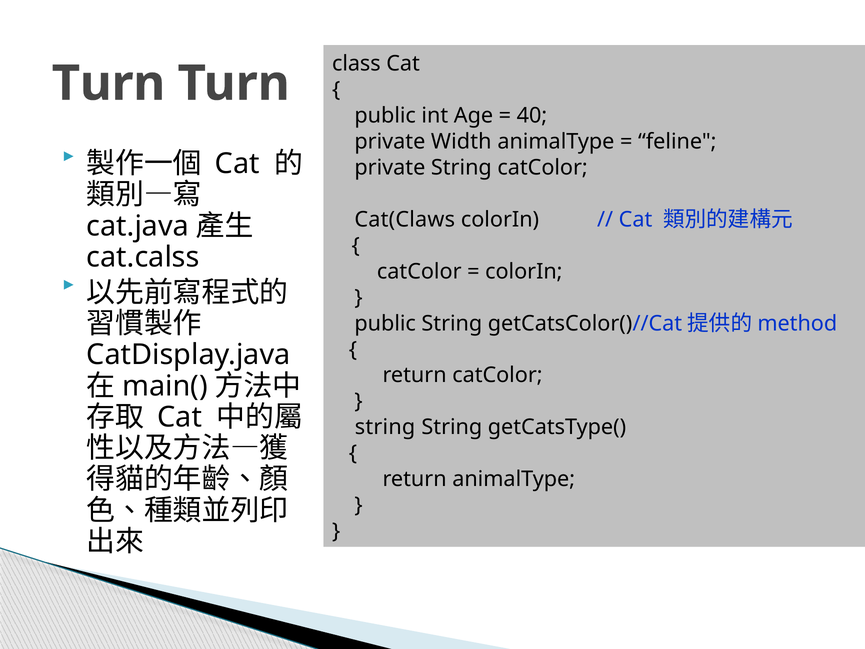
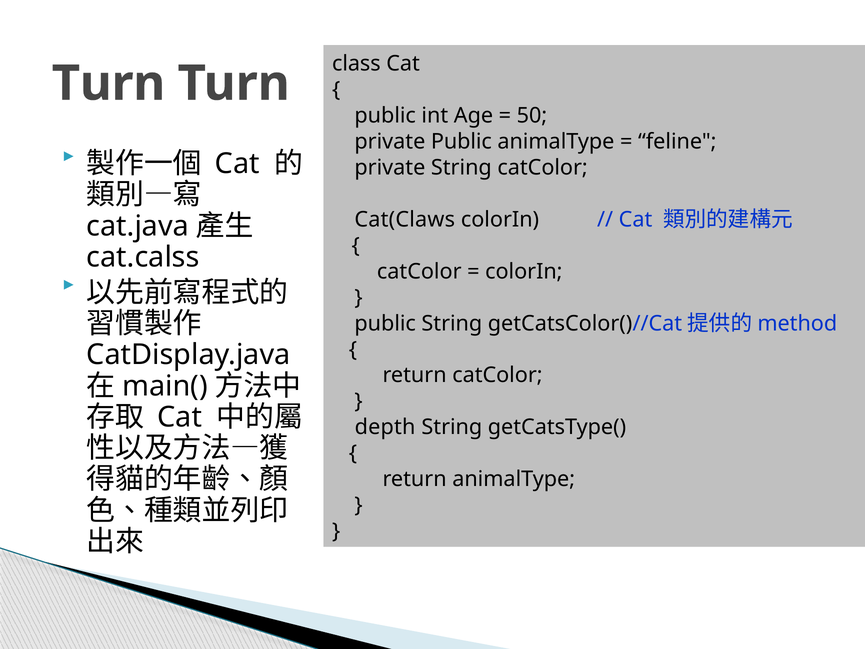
40: 40 -> 50 (532, 116)
private Width: Width -> Public (461, 142)
string: string -> depth (385, 427)
